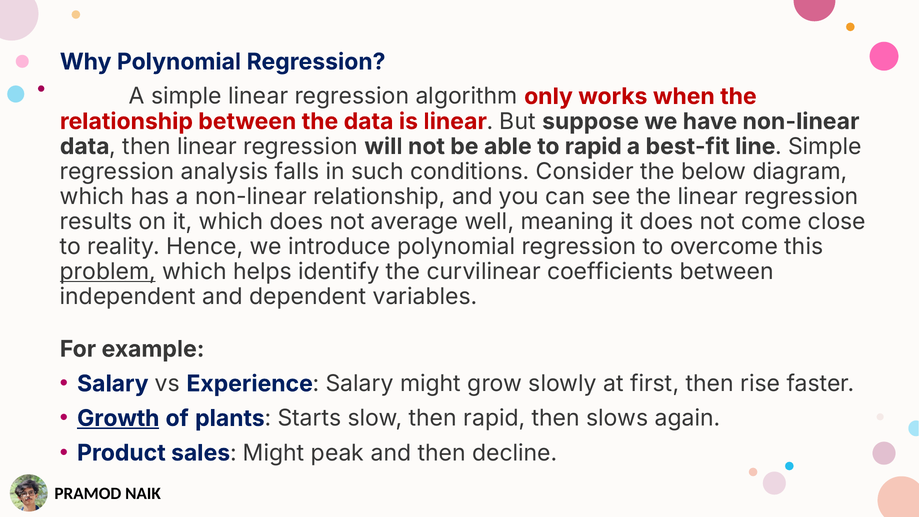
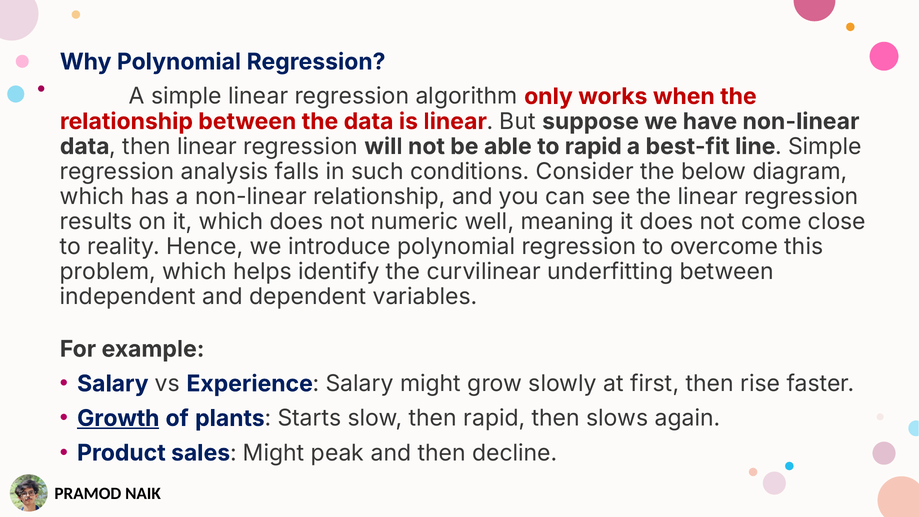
average: average -> numeric (415, 221)
problem underline: present -> none (108, 272)
coefficients: coefficients -> underfitting (610, 272)
